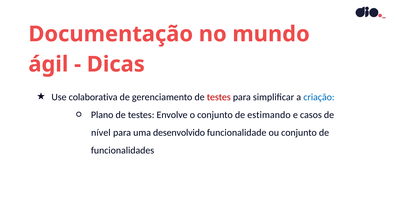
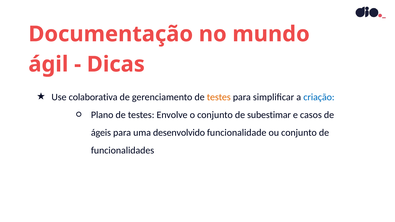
testes colour: red -> orange (219, 97)
estimando: estimando -> subestimar (269, 115)
nível: nível -> ágeis (101, 133)
